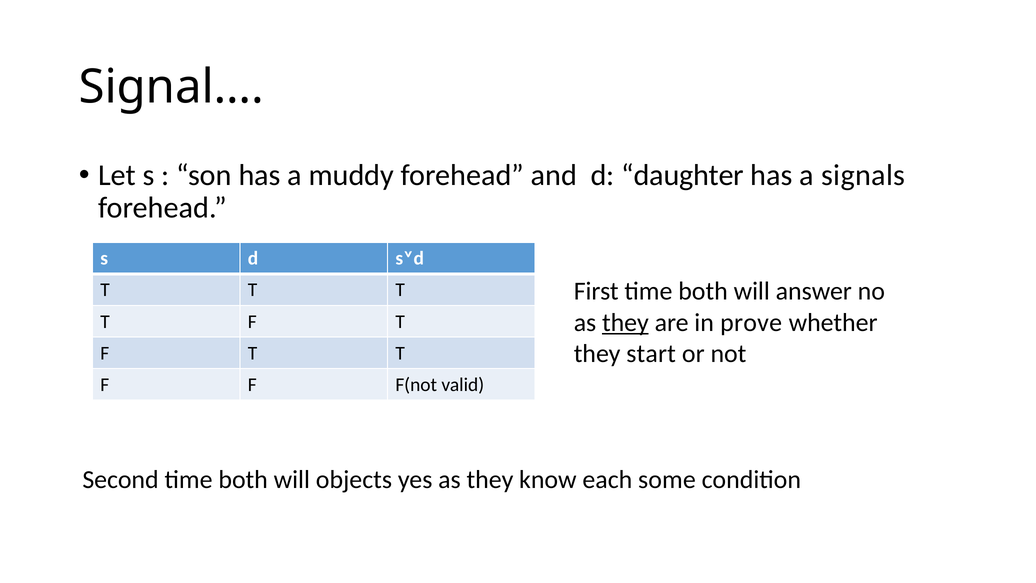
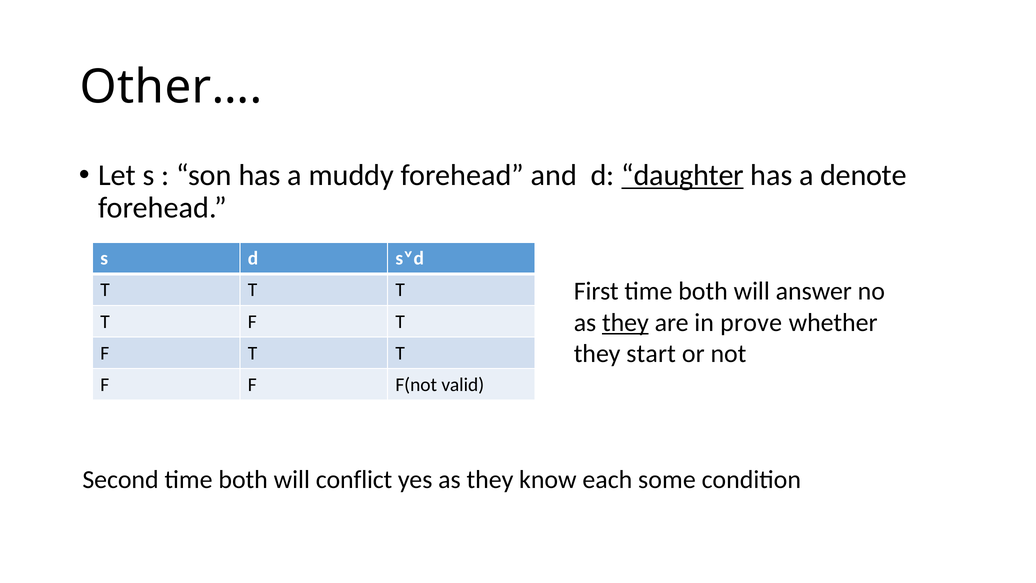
Signal…: Signal… -> Other… (171, 87)
daughter underline: none -> present (683, 175)
signals: signals -> denote (863, 175)
objects: objects -> conflict (354, 479)
